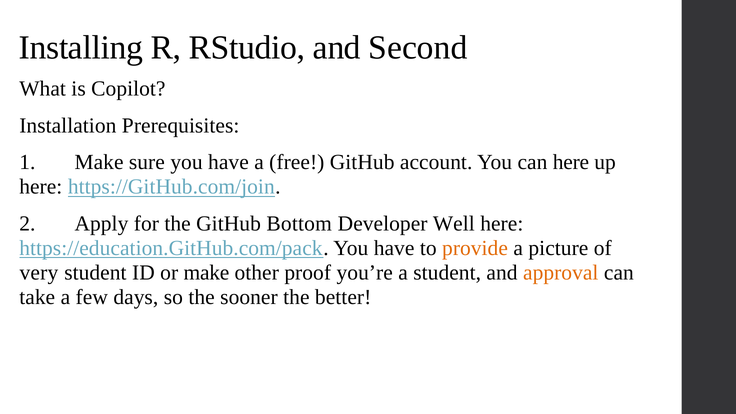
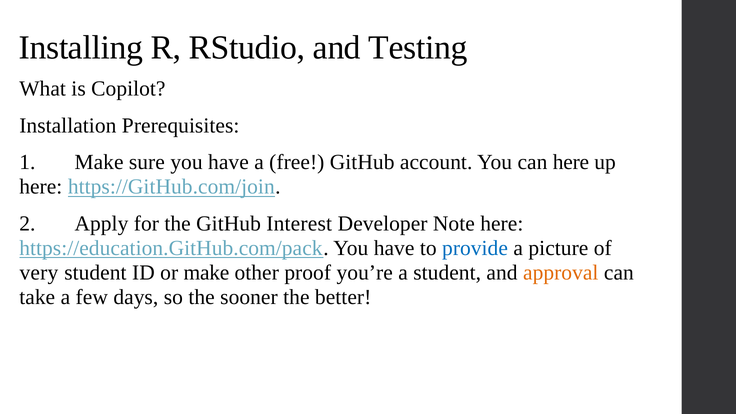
Second: Second -> Testing (418, 48)
Bottom: Bottom -> Interest (299, 224)
Well: Well -> Note (454, 224)
provide colour: orange -> blue (475, 248)
